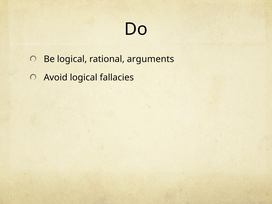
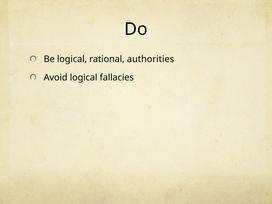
arguments: arguments -> authorities (150, 59)
